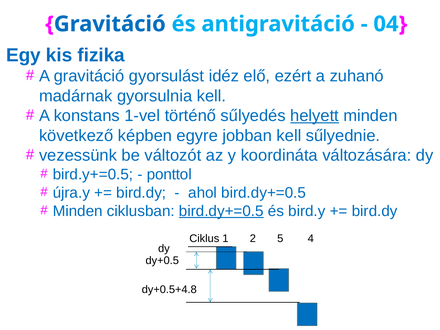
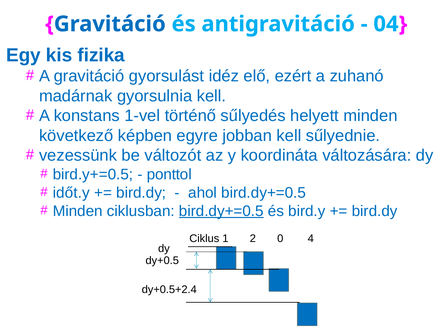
helyett underline: present -> none (315, 116)
újra.y: újra.y -> időt.y (71, 193)
5: 5 -> 0 (280, 238)
dy+0.5+4.8: dy+0.5+4.8 -> dy+0.5+2.4 (169, 289)
